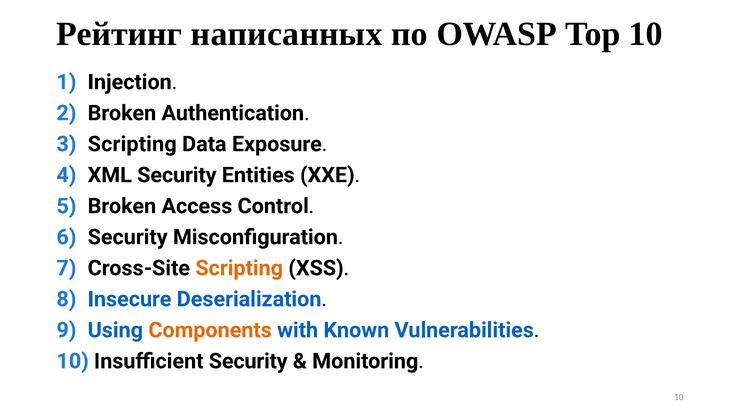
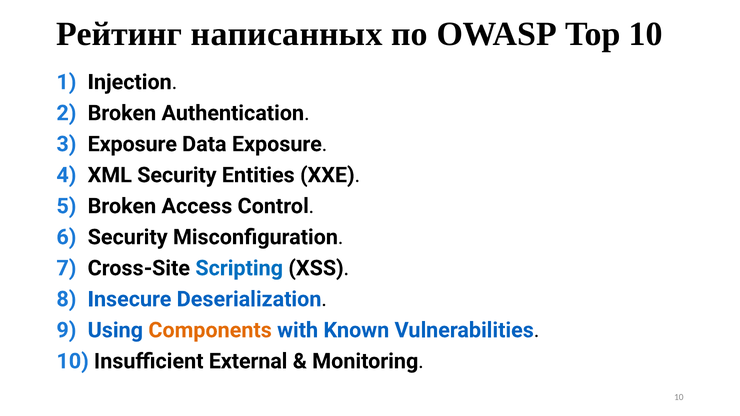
Scripting: Scripting -> Exposure (132, 144)
Scripting colour: orange -> blue (239, 268)
Insufficient Security: Security -> External (248, 361)
